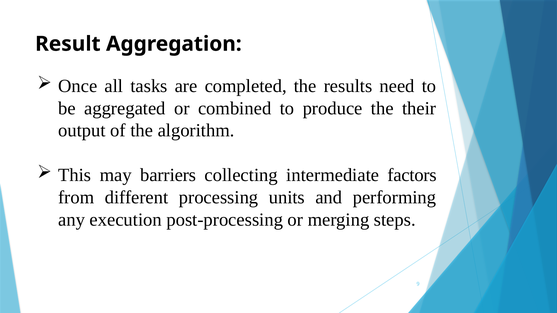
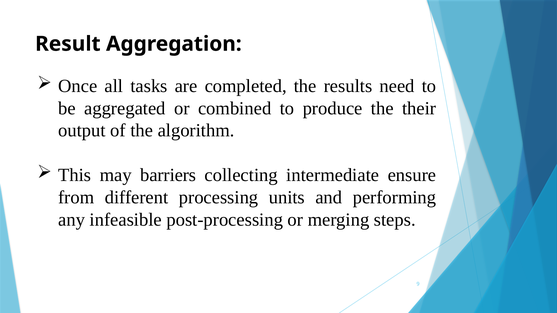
factors: factors -> ensure (412, 175)
execution: execution -> infeasible (126, 220)
